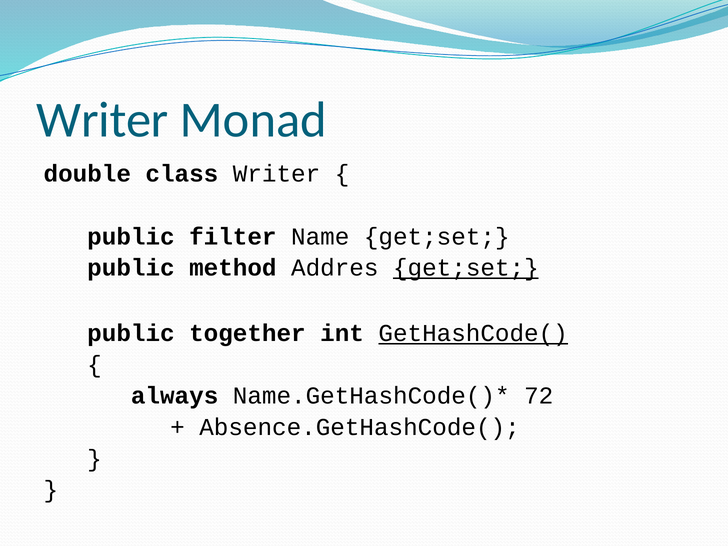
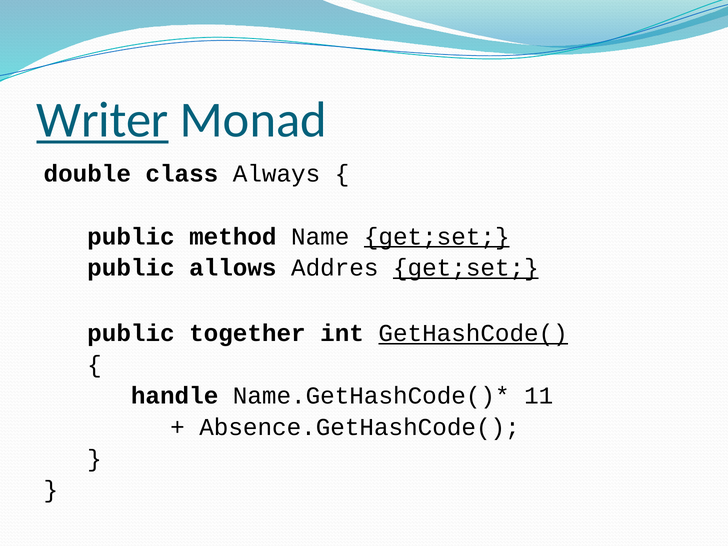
Writer underline: none -> present (102, 120)
class Writer: Writer -> Always (277, 174)
filter: filter -> method (233, 237)
get;set underline: none -> present (437, 237)
method: method -> allows (233, 268)
always: always -> handle (175, 396)
72: 72 -> 11 (539, 396)
